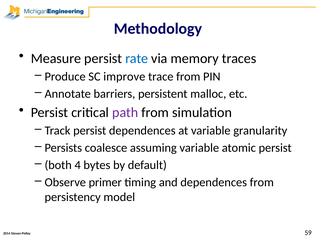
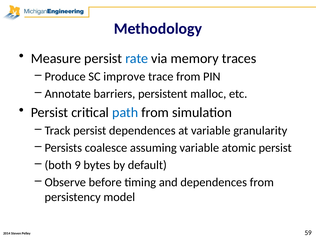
path colour: purple -> blue (125, 112)
4: 4 -> 9 (78, 165)
primer: primer -> before (105, 182)
